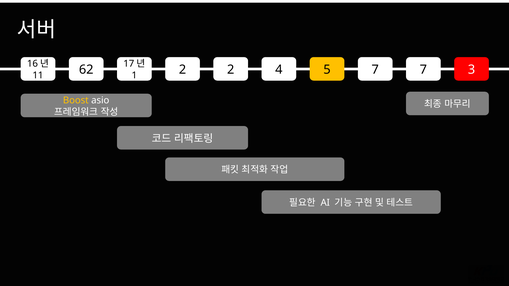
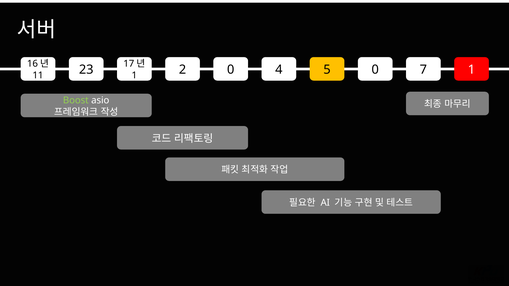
2 2: 2 -> 0 (231, 70)
4 7: 7 -> 0 (375, 70)
5 3: 3 -> 1 (472, 70)
62: 62 -> 23 (86, 70)
Boost colour: yellow -> light green (76, 101)
